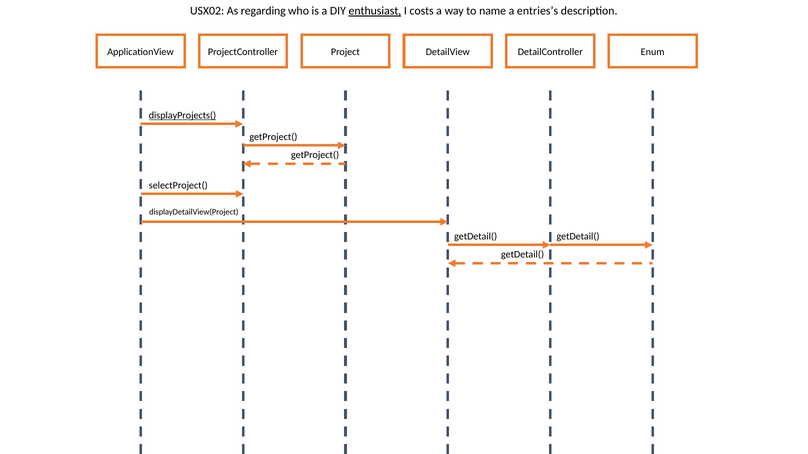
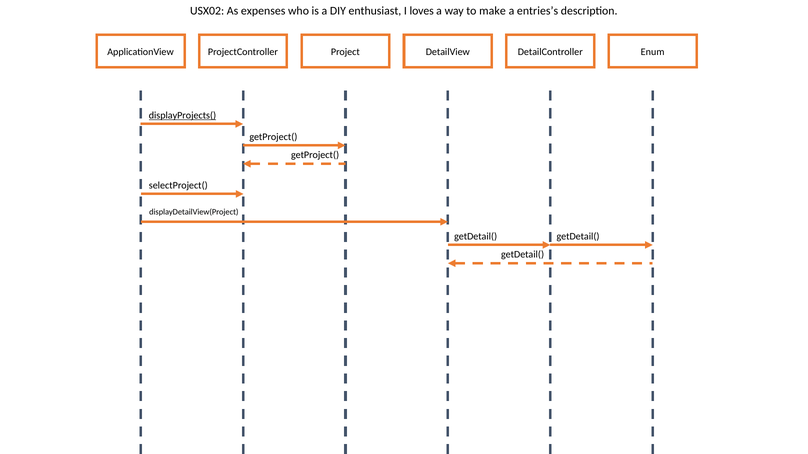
regarding: regarding -> expenses (263, 11)
enthusiast underline: present -> none (375, 11)
costs: costs -> loves (422, 11)
name: name -> make (492, 11)
